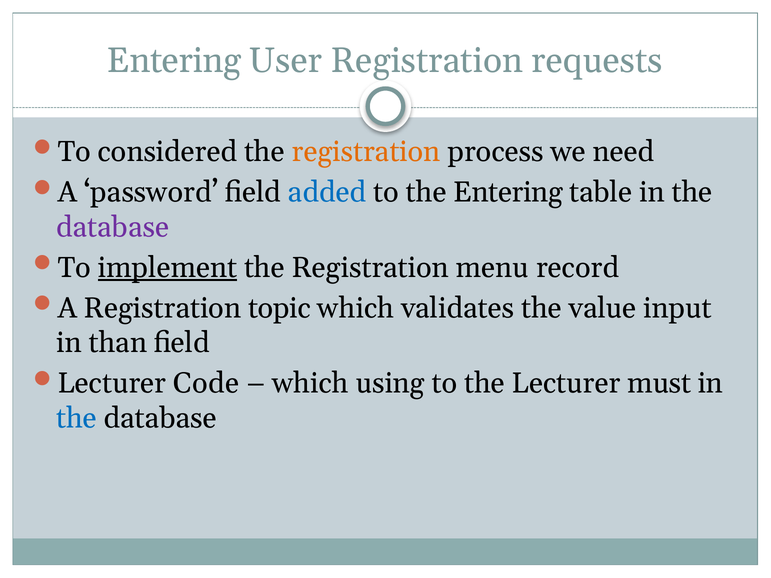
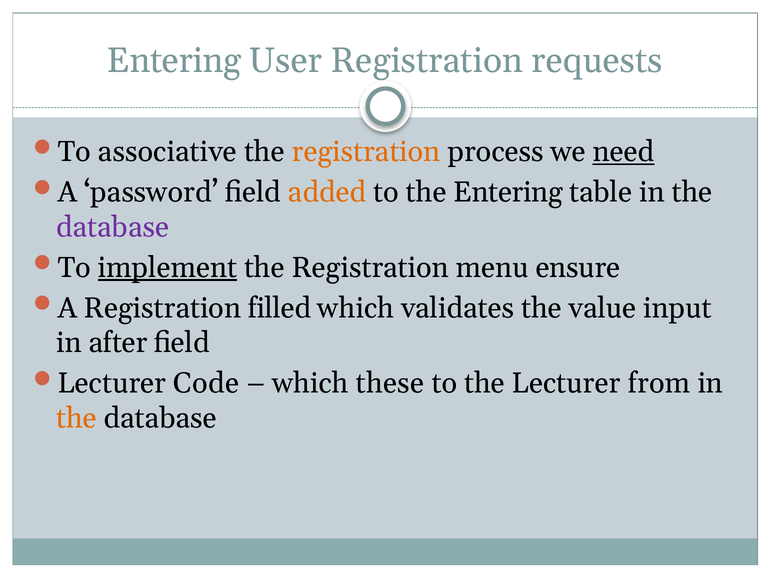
considered: considered -> associative (167, 152)
need underline: none -> present (624, 152)
added colour: blue -> orange (327, 192)
record: record -> ensure (578, 268)
topic: topic -> filled (279, 308)
than: than -> after (118, 343)
using: using -> these (390, 383)
must: must -> from (659, 383)
the colour: blue -> orange (77, 418)
